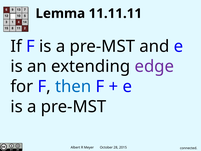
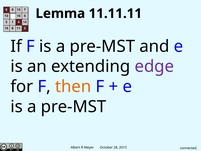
then colour: blue -> orange (73, 86)
